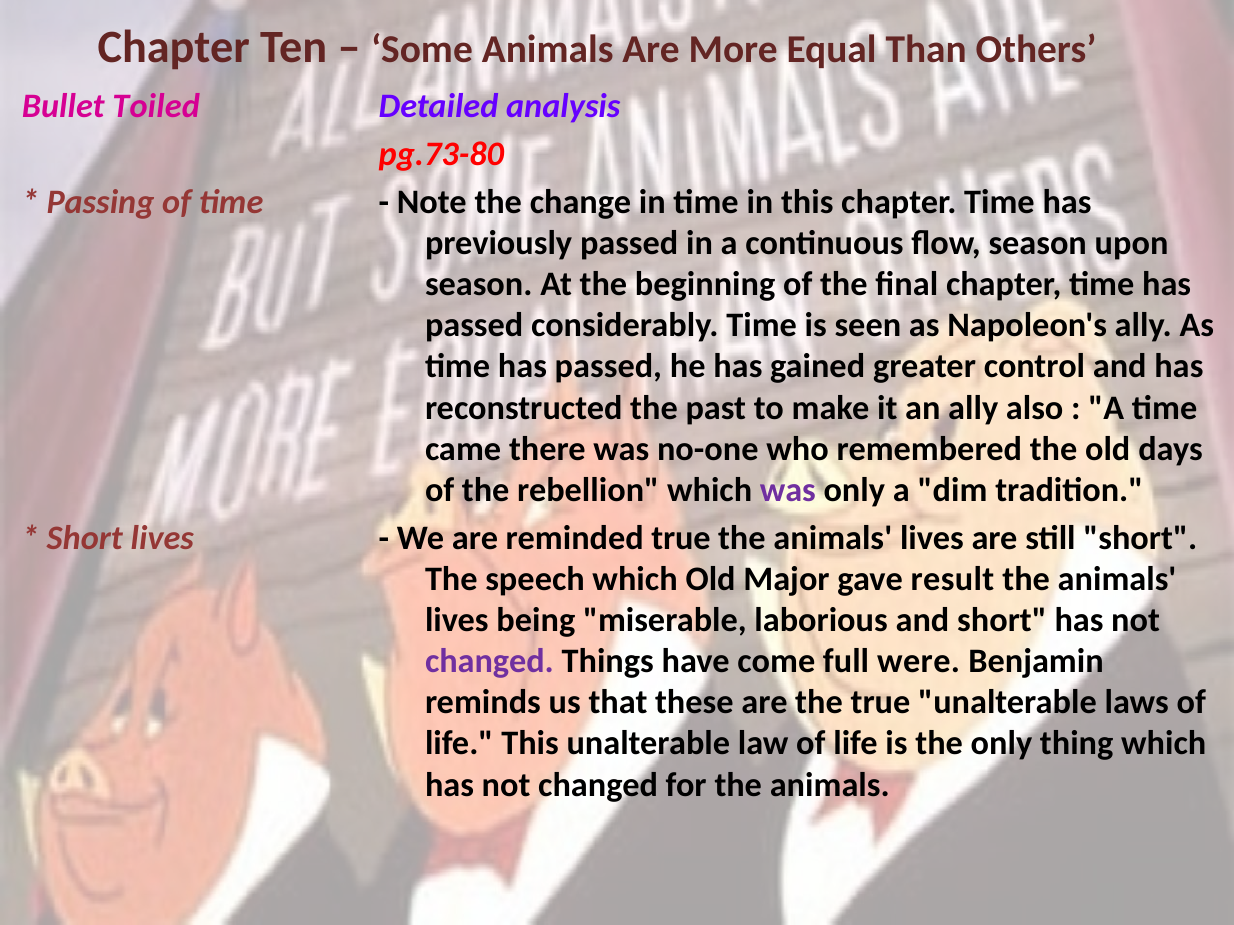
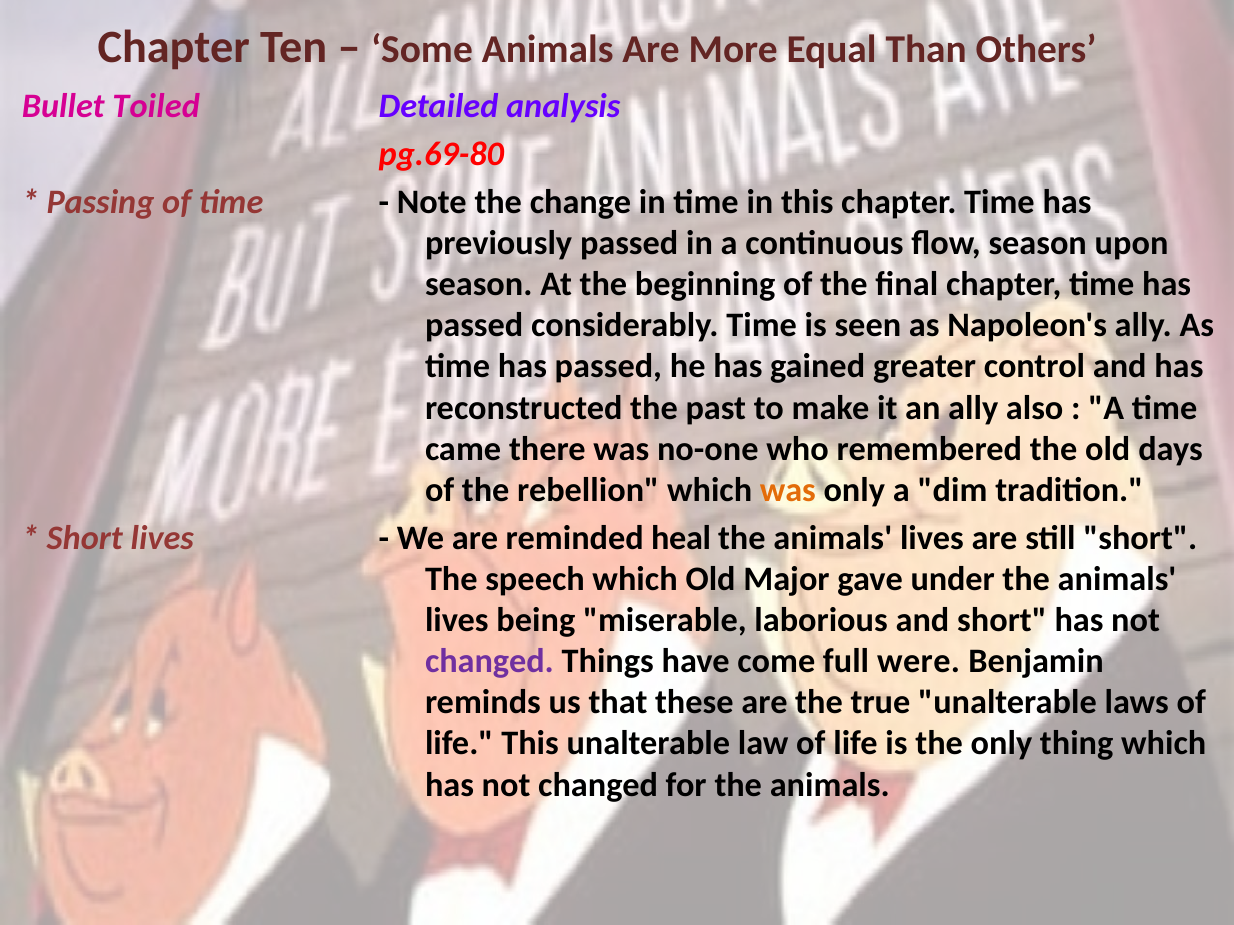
pg.73-80: pg.73-80 -> pg.69-80 (441, 154)
was colour: purple -> orange (788, 490)
reminded true: true -> heal (681, 538)
result: result -> under (953, 579)
